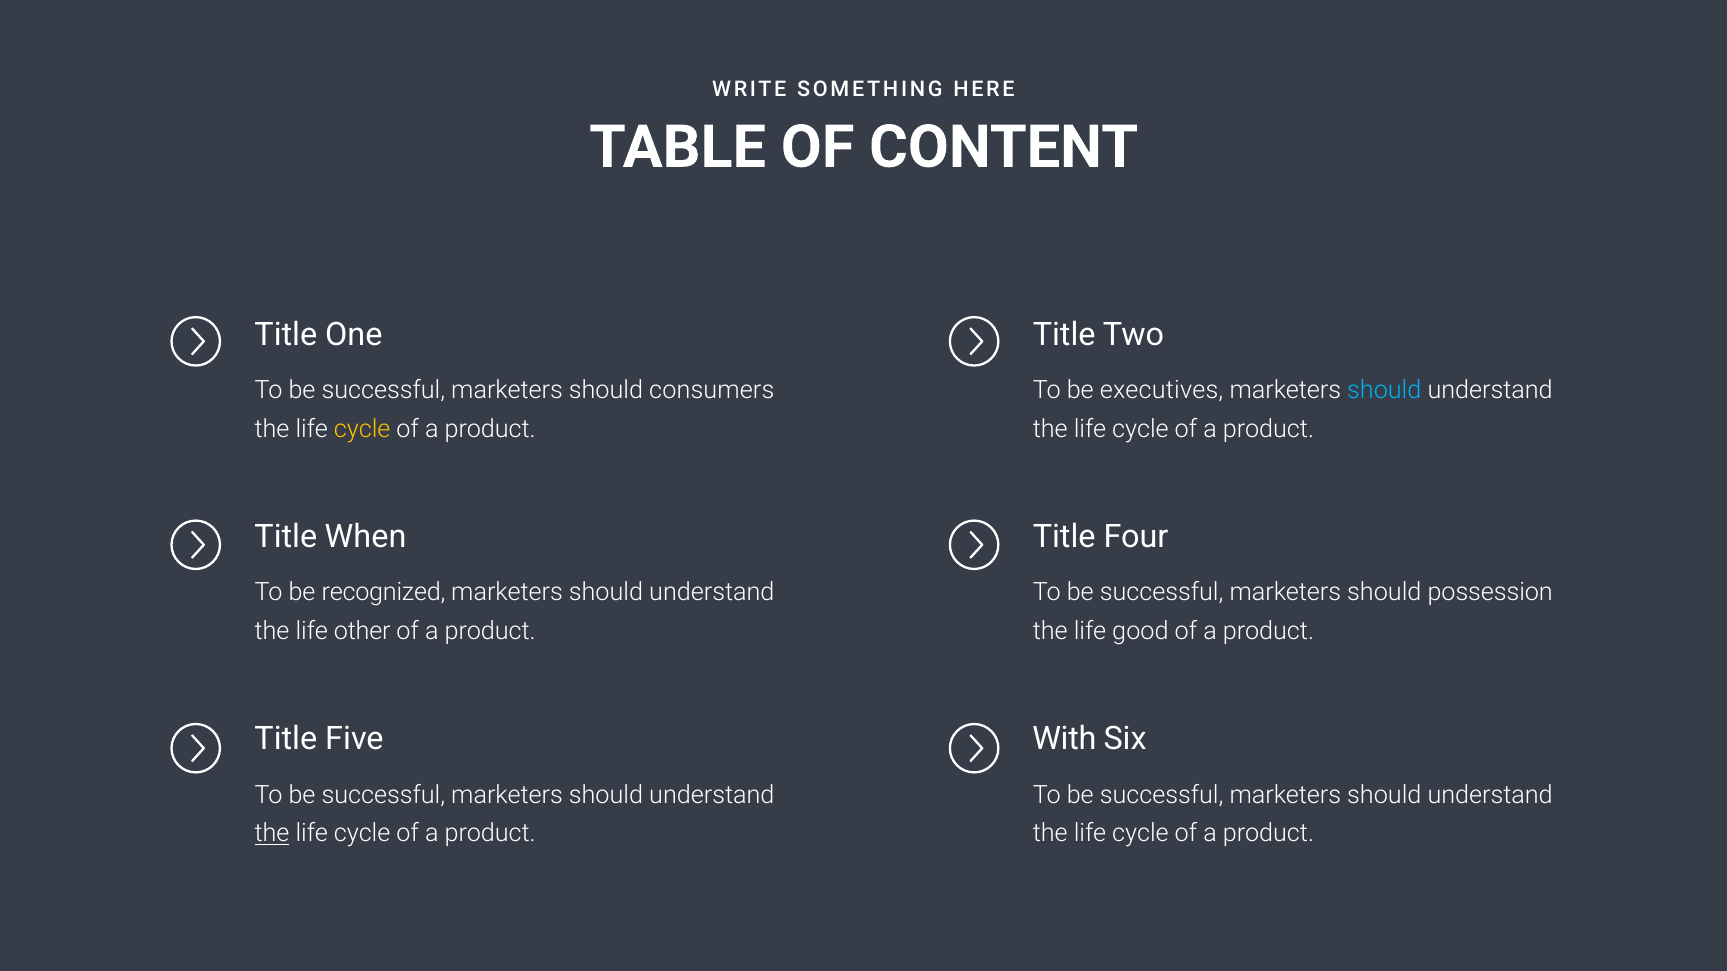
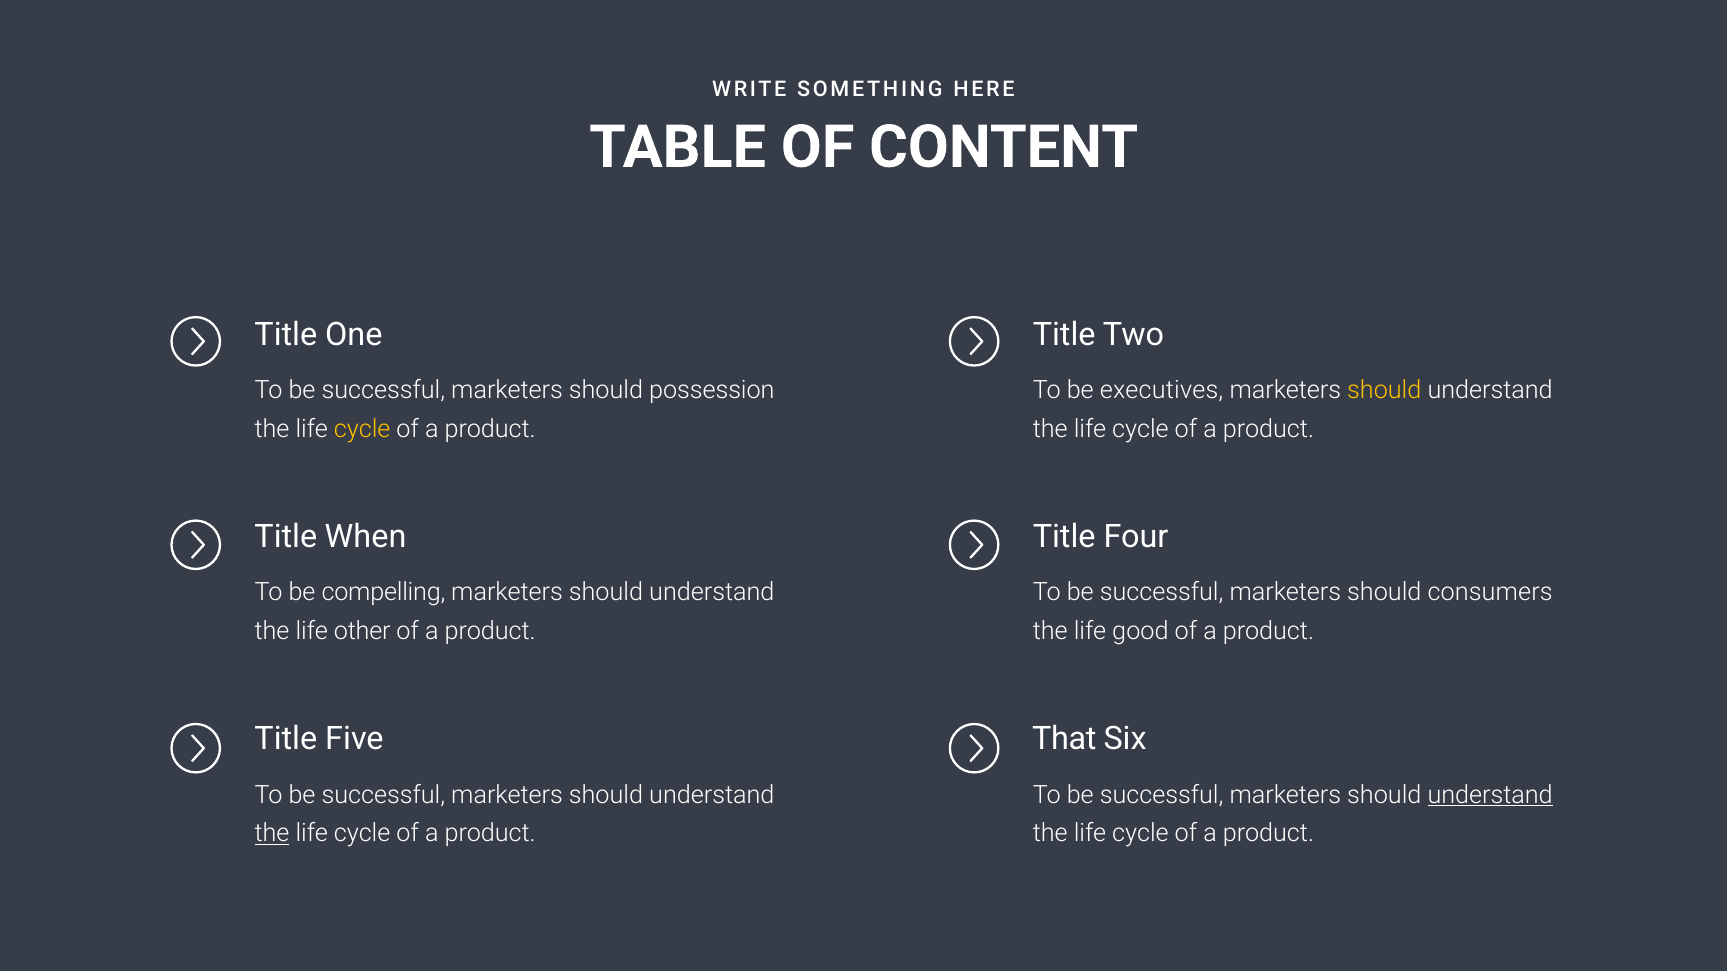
consumers: consumers -> possession (712, 391)
should colour: light blue -> yellow (1384, 391)
recognized: recognized -> compelling (383, 593)
possession: possession -> consumers (1490, 593)
With: With -> That (1064, 739)
understand underline: none -> present (1490, 795)
